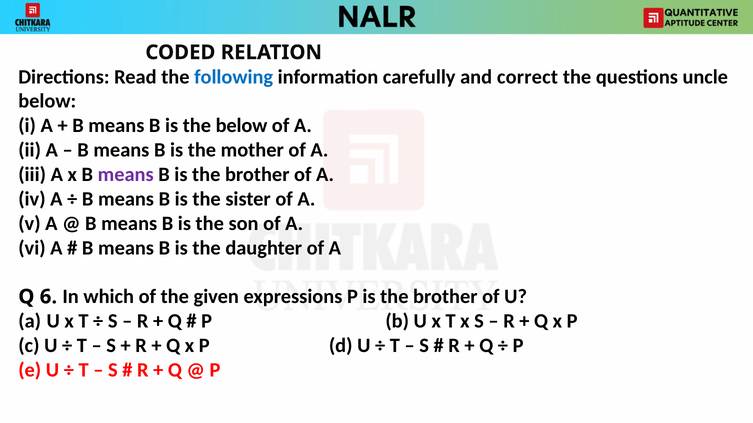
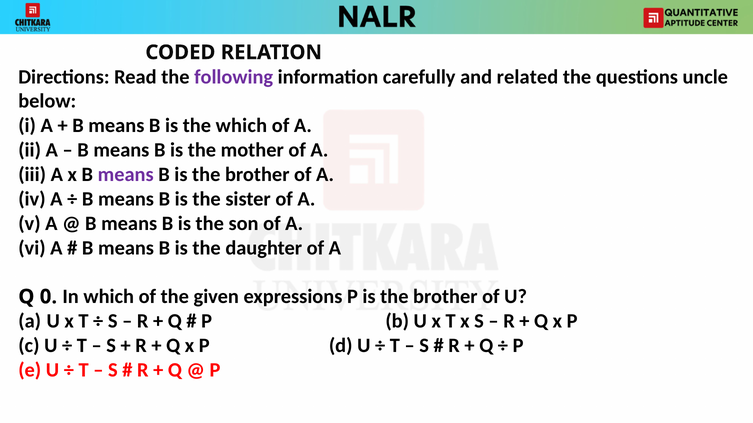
following colour: blue -> purple (234, 77)
correct: correct -> related (527, 77)
the below: below -> which (241, 126)
6: 6 -> 0 (48, 297)
